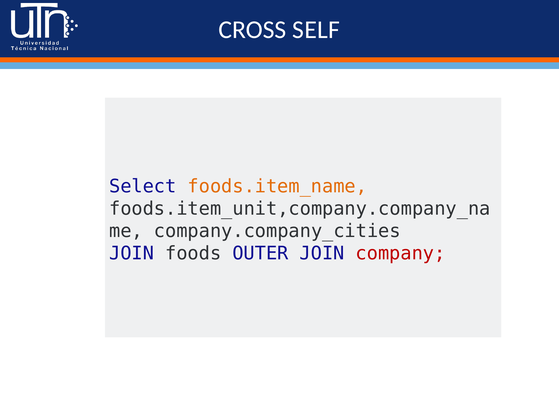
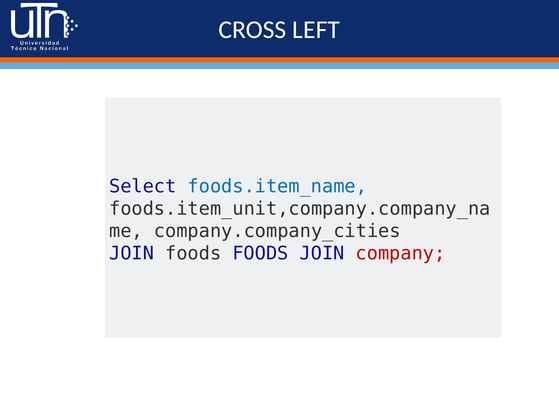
SELF: SELF -> LEFT (316, 30)
foods.item_name colour: orange -> blue (277, 186)
foods OUTER: OUTER -> FOODS (260, 253)
